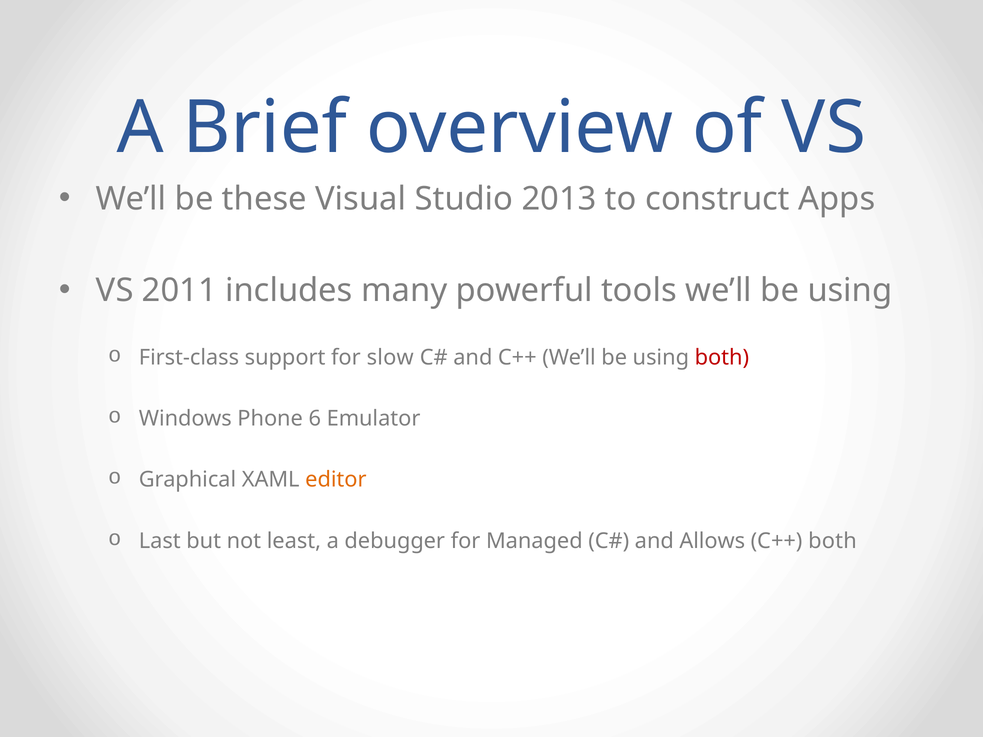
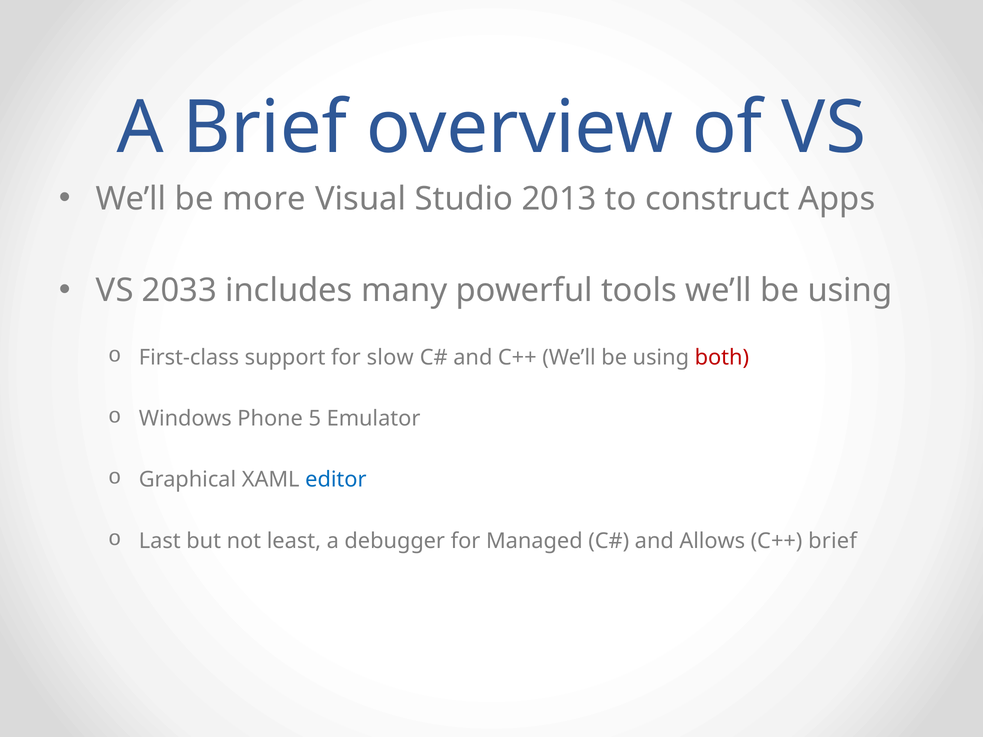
these: these -> more (264, 199)
2011: 2011 -> 2033 (179, 291)
6: 6 -> 5 (315, 419)
editor colour: orange -> blue (336, 480)
C++ both: both -> brief (833, 541)
